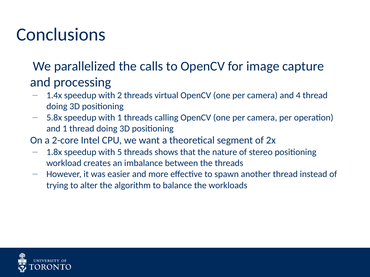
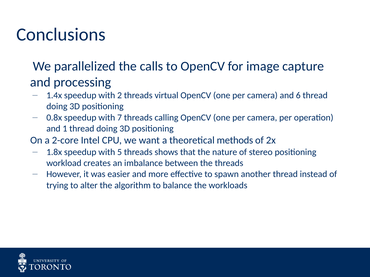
4: 4 -> 6 (298, 96)
5.8x: 5.8x -> 0.8x (54, 118)
with 1: 1 -> 7 (120, 118)
segment: segment -> methods (235, 141)
